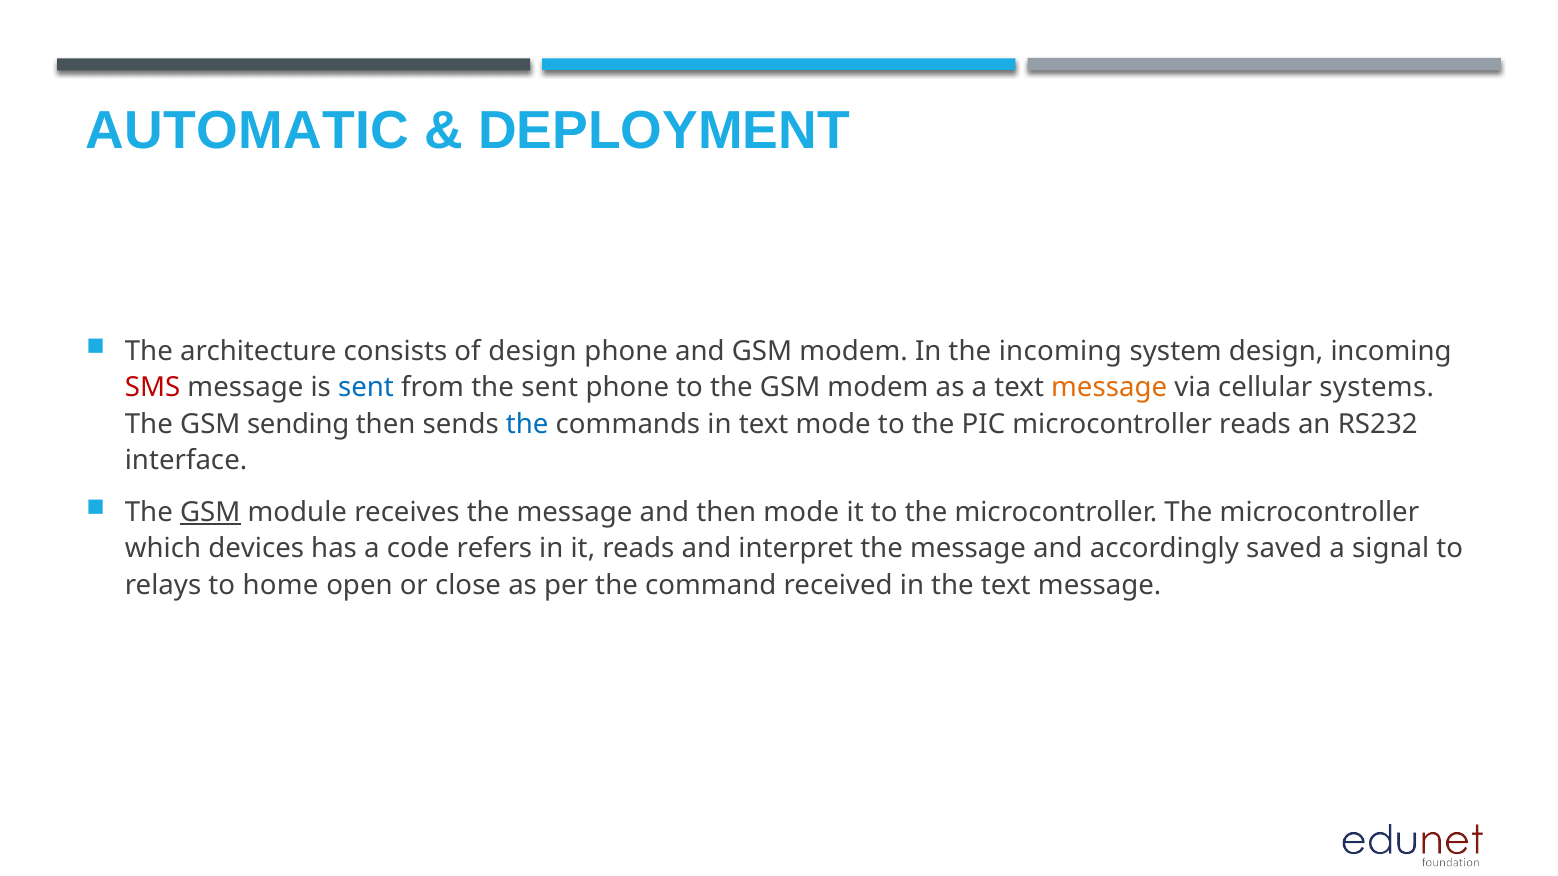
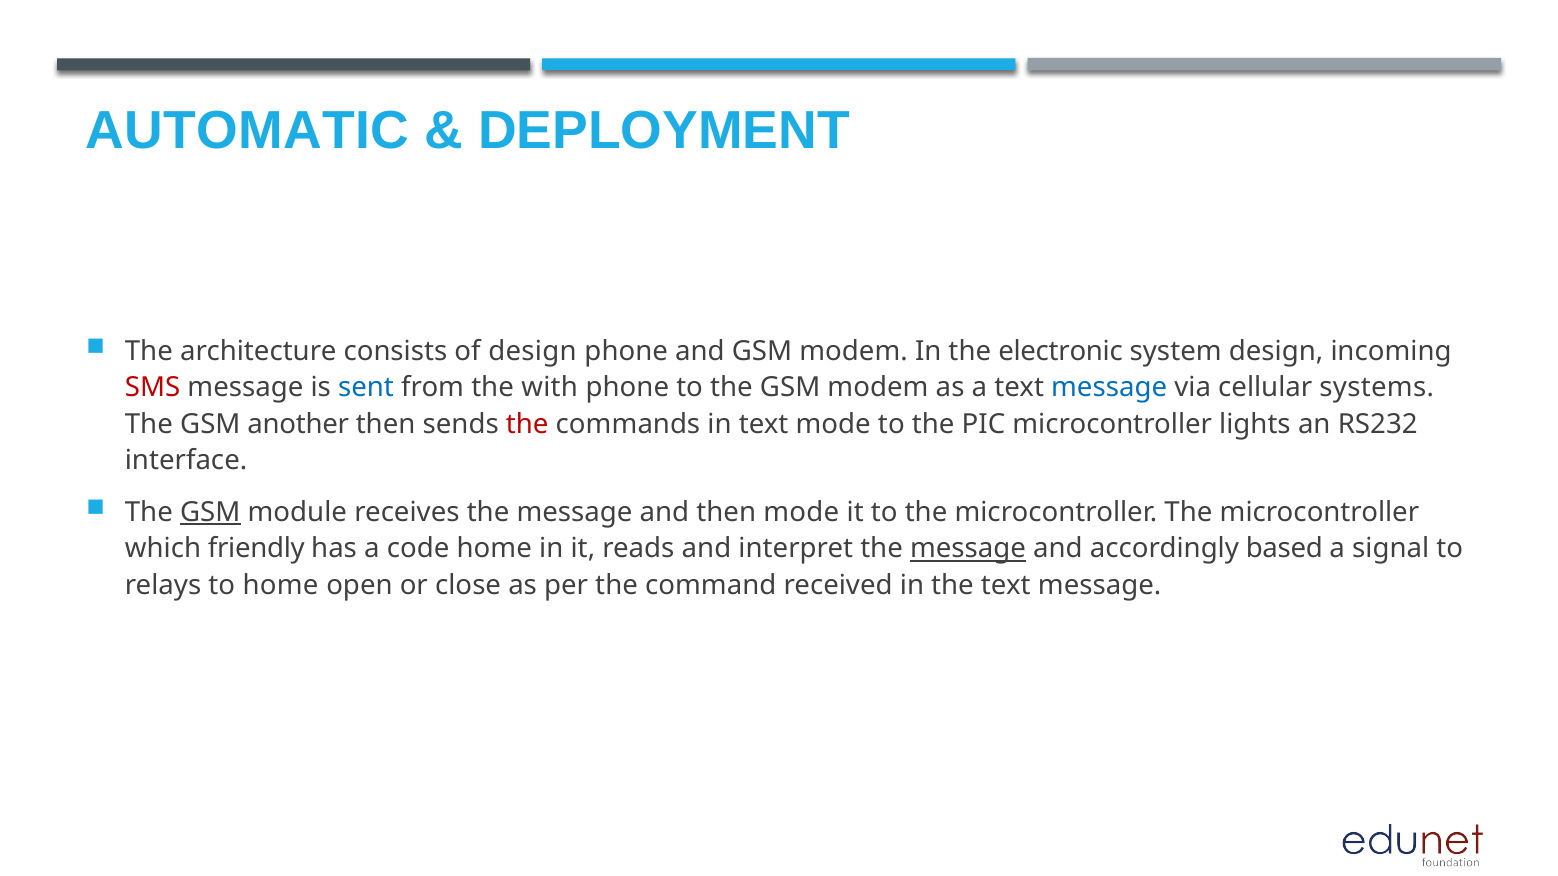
the incoming: incoming -> electronic (1061, 352)
the sent: sent -> with (550, 388)
message colour: orange -> blue (1109, 388)
sending: sending -> another (298, 424)
the colour: blue -> red (527, 424)
microcontroller reads: reads -> lights (1255, 424)
devices: devices -> friendly (256, 549)
code refers: refers -> home (494, 549)
message underline: none -> present (968, 549)
saved: saved -> based (1284, 549)
